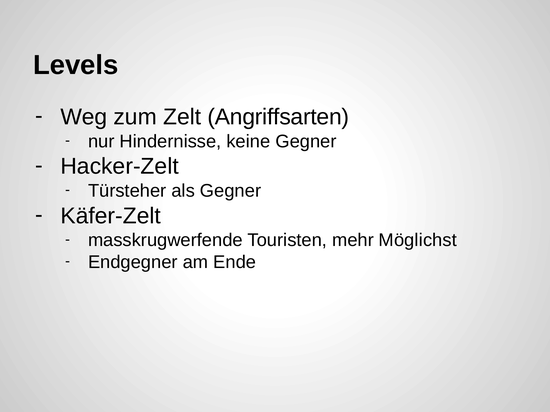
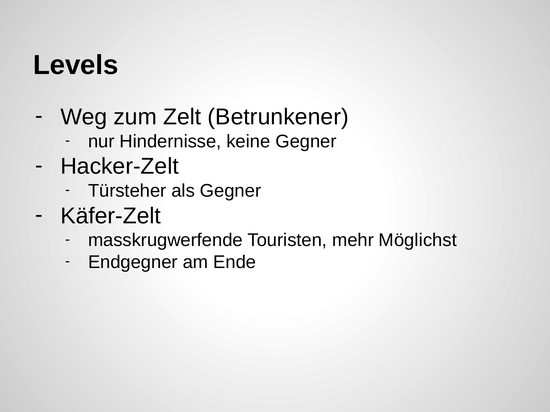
Angriffsarten: Angriffsarten -> Betrunkener (278, 117)
